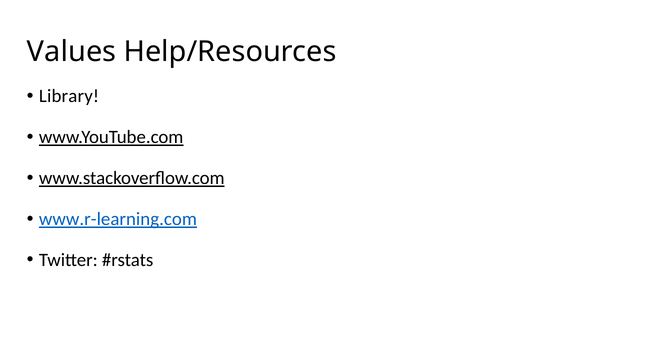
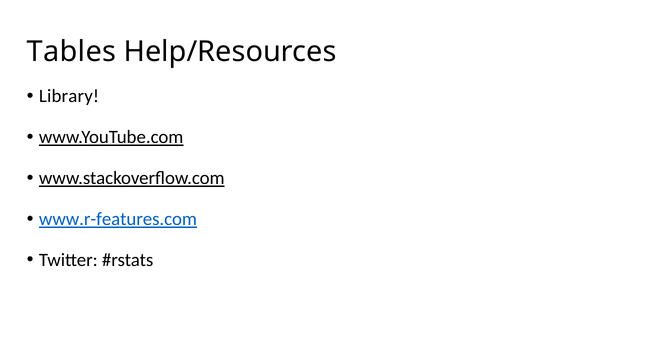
Values: Values -> Tables (71, 52)
www.r-learning.com: www.r-learning.com -> www.r-features.com (118, 219)
